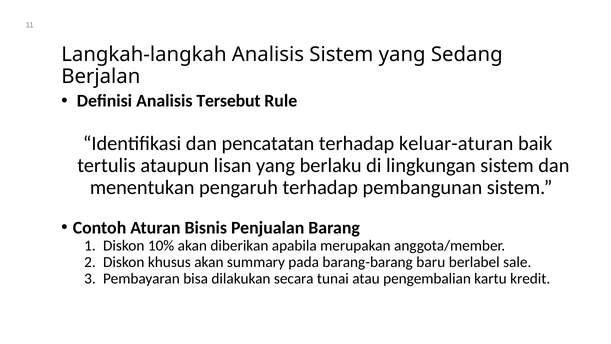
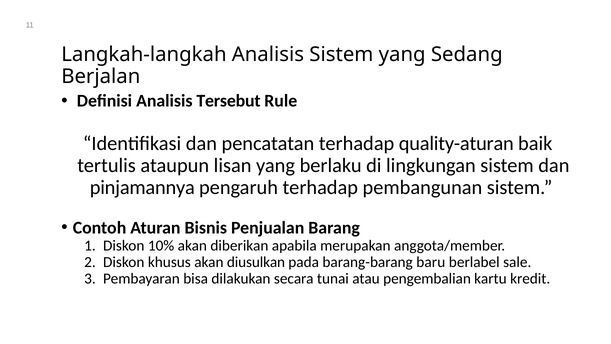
keluar-aturan: keluar-aturan -> quality-aturan (456, 144)
menentukan: menentukan -> pinjamannya (142, 188)
summary: summary -> diusulkan (256, 262)
